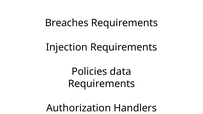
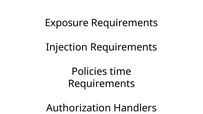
Breaches: Breaches -> Exposure (67, 23)
data: data -> time (121, 72)
